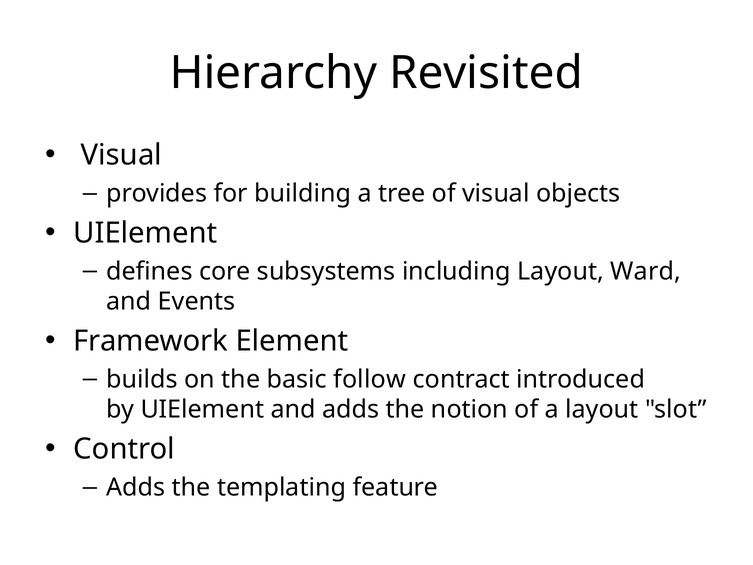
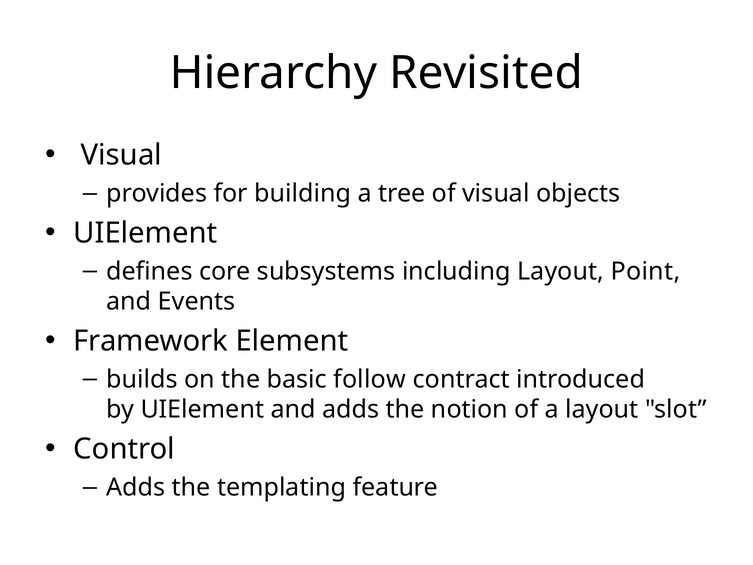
Ward: Ward -> Point (646, 271)
